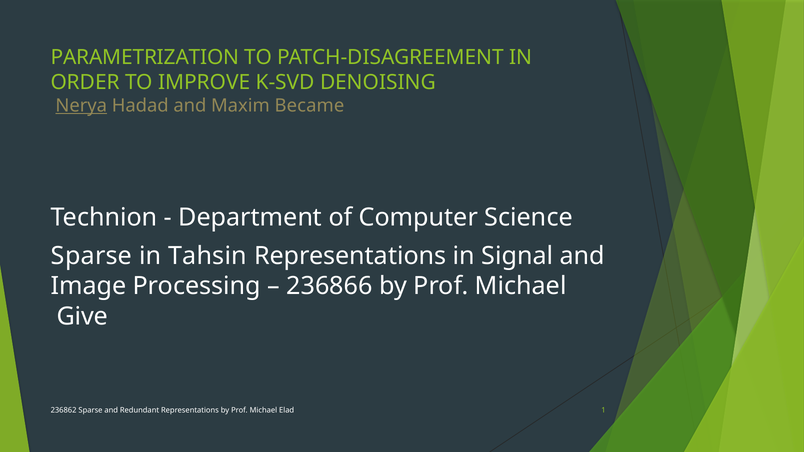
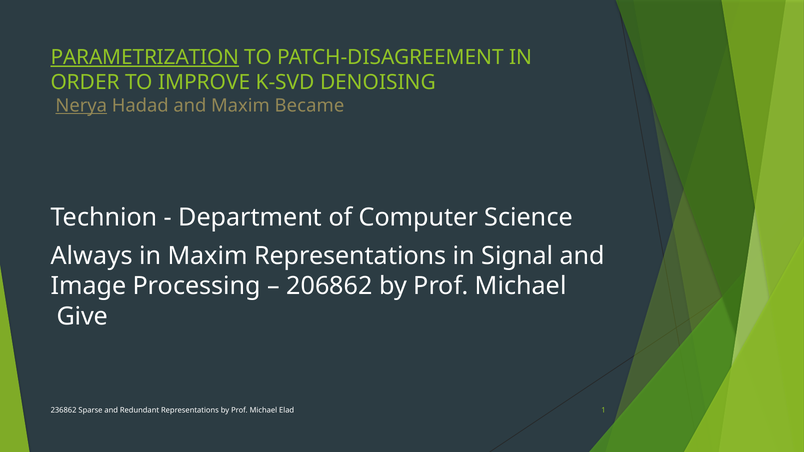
PARAMETRIZATION underline: none -> present (145, 57)
Sparse: Sparse -> Always (92, 256)
in Tahsin: Tahsin -> Maxim (208, 256)
236866: 236866 -> 206862 (329, 286)
